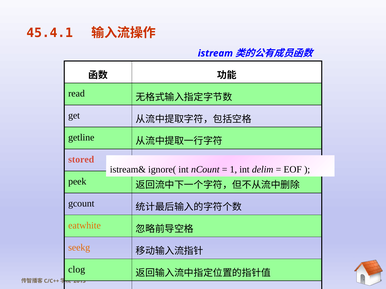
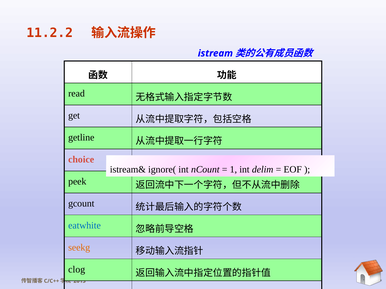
45.4.1: 45.4.1 -> 11.2.2 (50, 33)
stored: stored -> choice (81, 160)
eatwhite colour: orange -> blue (84, 226)
